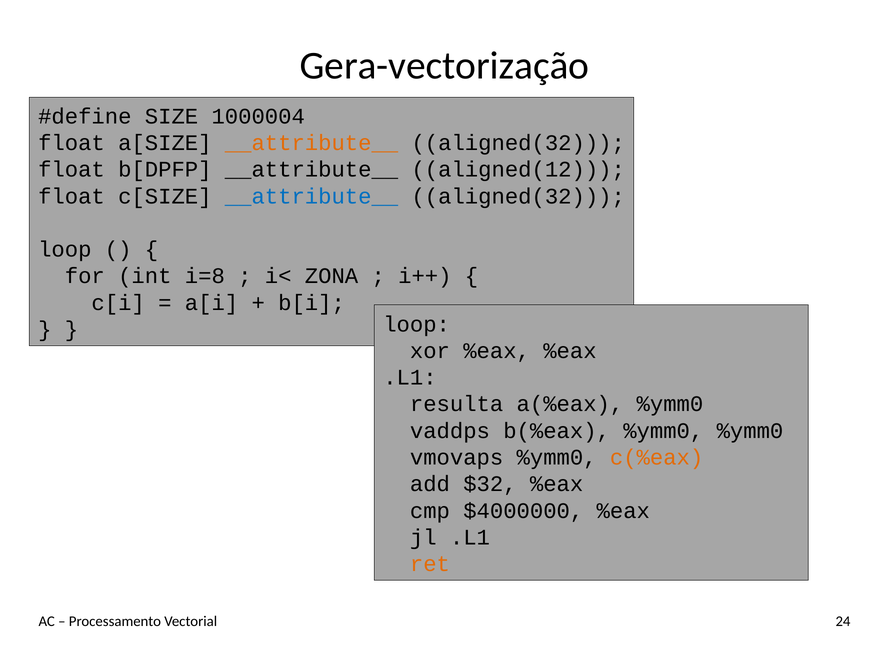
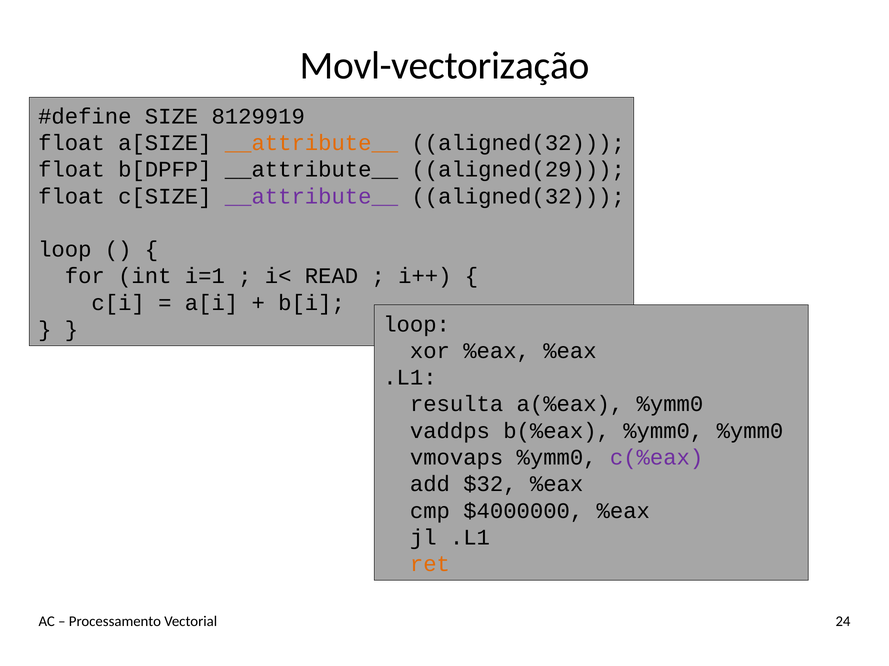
Gera-vectorização: Gera-vectorização -> Movl-vectorização (445, 66)
1000004: 1000004 -> 8129919 (258, 116)
aligned(12: aligned(12 -> aligned(29 (518, 170)
__attribute__ colour: blue -> purple (312, 196)
i=8: i=8 -> i=1 (205, 276)
ZONA: ZONA -> READ (332, 276)
c(%eax colour: orange -> purple (657, 458)
